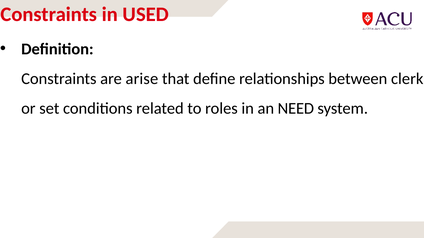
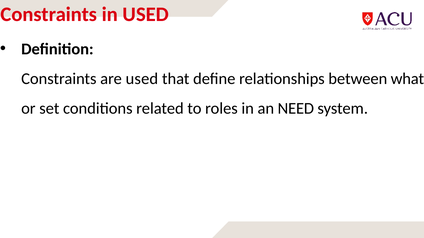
are arise: arise -> used (142, 79)
clerk: clerk -> what (407, 79)
